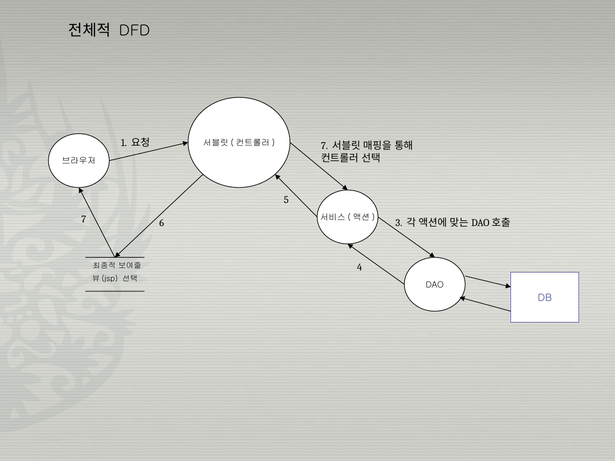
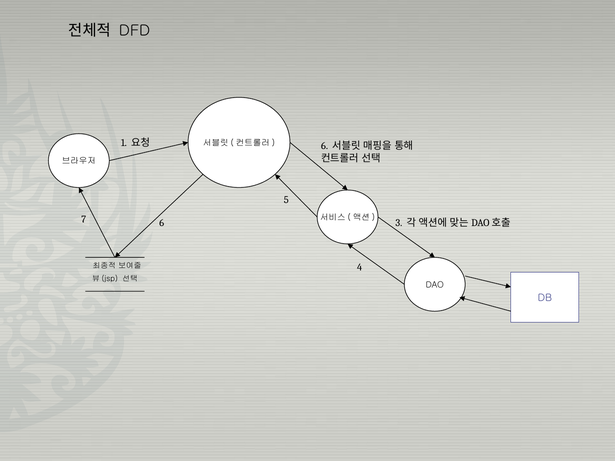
7: 7 -> 6 (325, 146)
